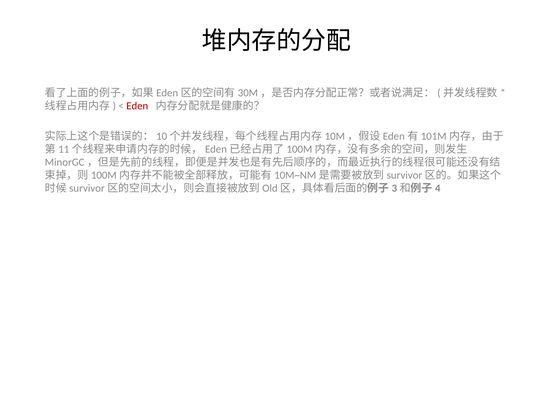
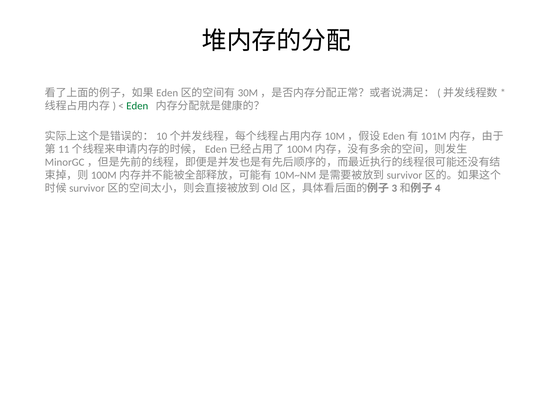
Eden colour: red -> green (137, 106)
